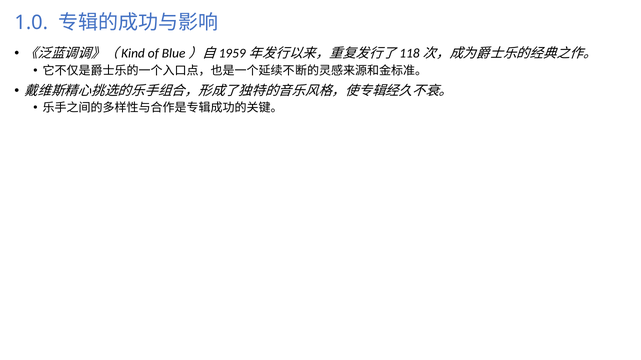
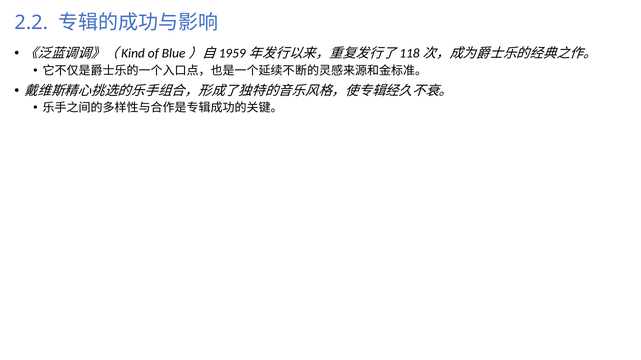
1.0: 1.0 -> 2.2 (31, 23)
